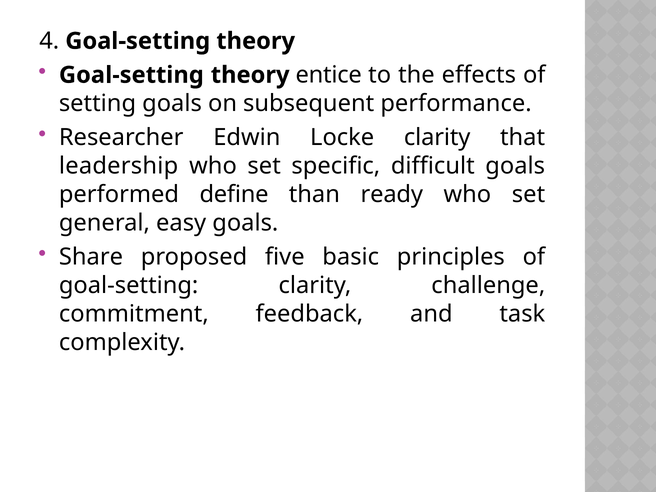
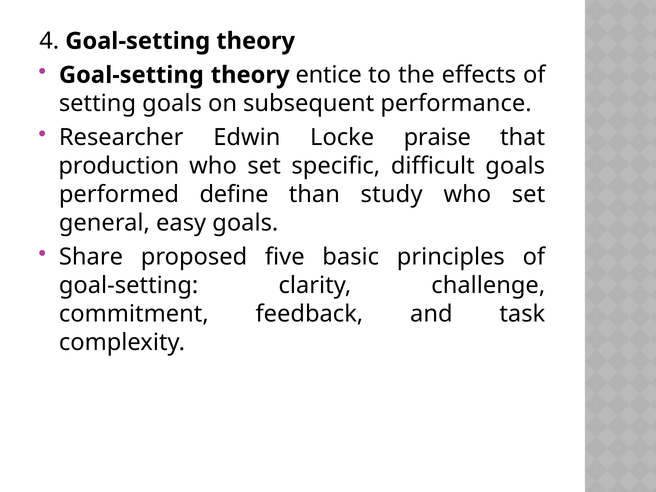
Locke clarity: clarity -> praise (437, 137)
leadership: leadership -> production (119, 166)
ready: ready -> study (392, 194)
